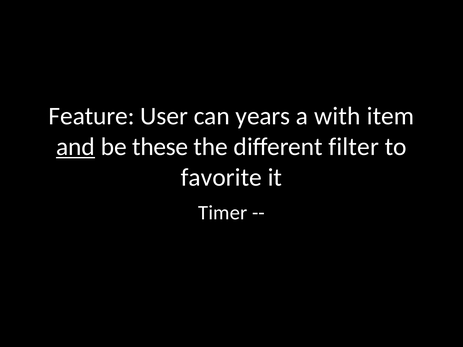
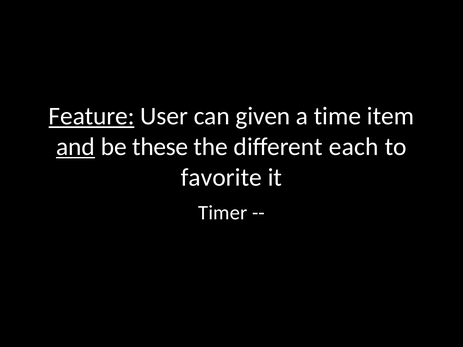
Feature underline: none -> present (92, 116)
years: years -> given (263, 116)
with: with -> time (337, 116)
filter: filter -> each (354, 147)
